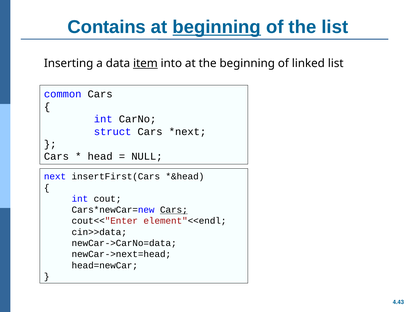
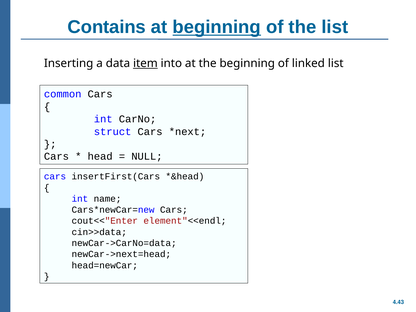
next: next -> cars (55, 177)
cout: cout -> name (108, 199)
Cars underline: present -> none (174, 210)
